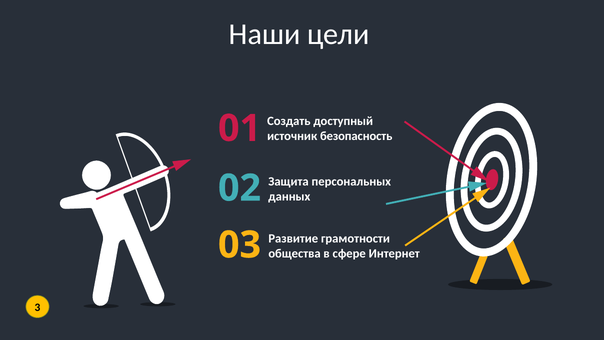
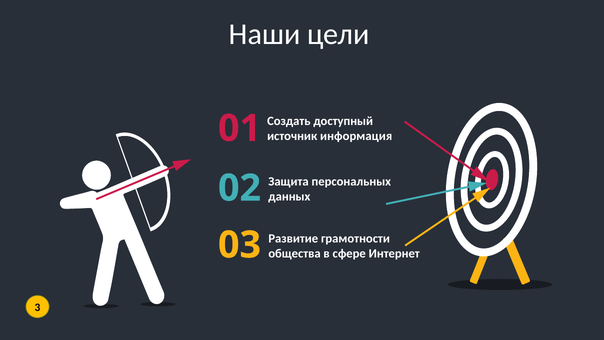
безопасность: безопасность -> информация (356, 136)
